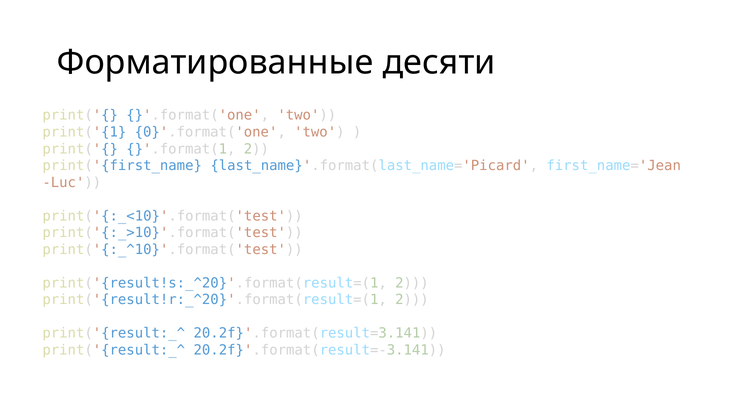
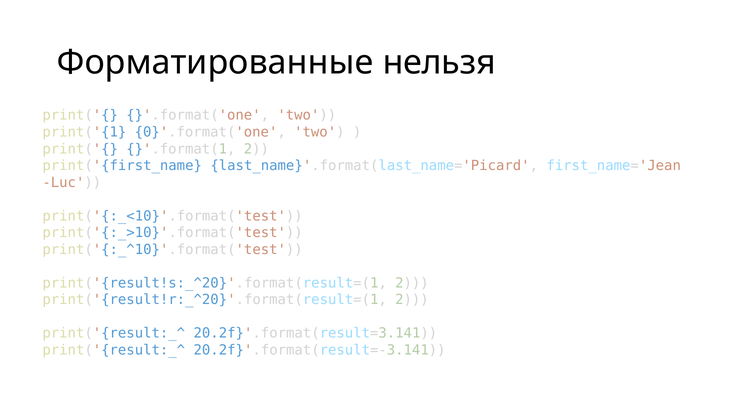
десяти: десяти -> нельзя (439, 63)
